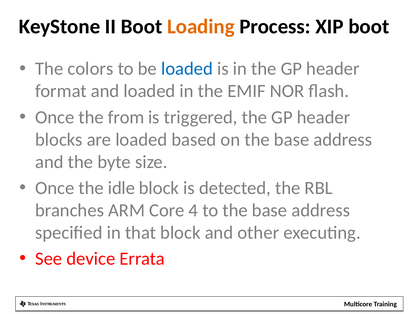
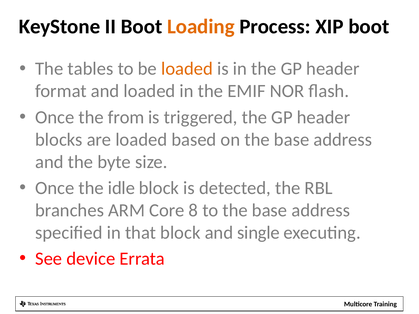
colors: colors -> tables (90, 69)
loaded colour: blue -> orange (187, 69)
4: 4 -> 8 (193, 210)
other: other -> single (259, 233)
